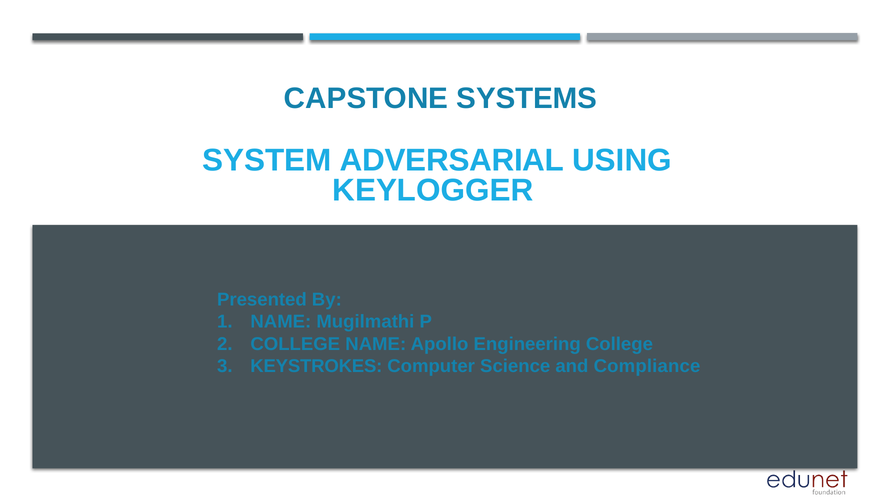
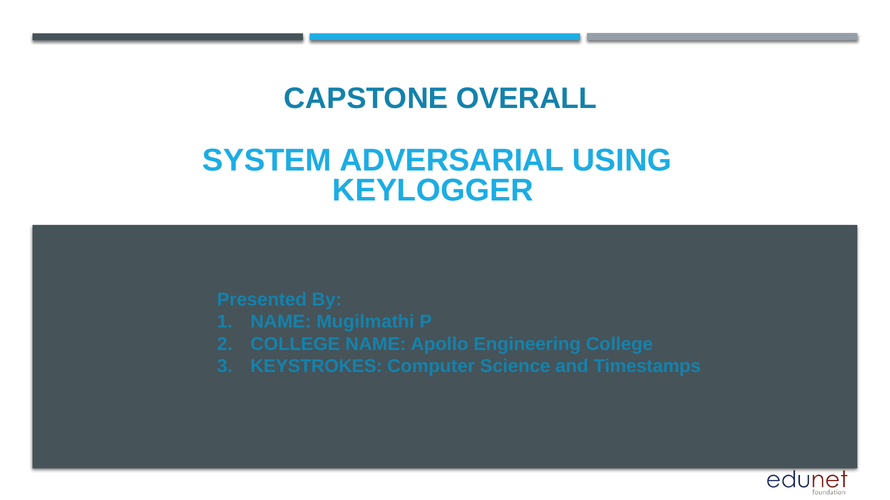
SYSTEMS: SYSTEMS -> OVERALL (527, 99)
Compliance: Compliance -> Timestamps (647, 367)
